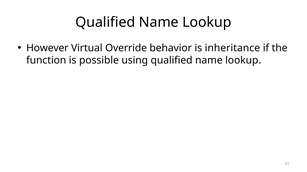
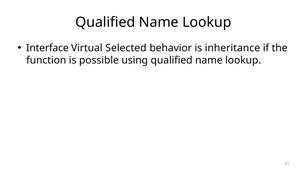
However: However -> Interface (47, 48)
Override: Override -> Selected (126, 48)
